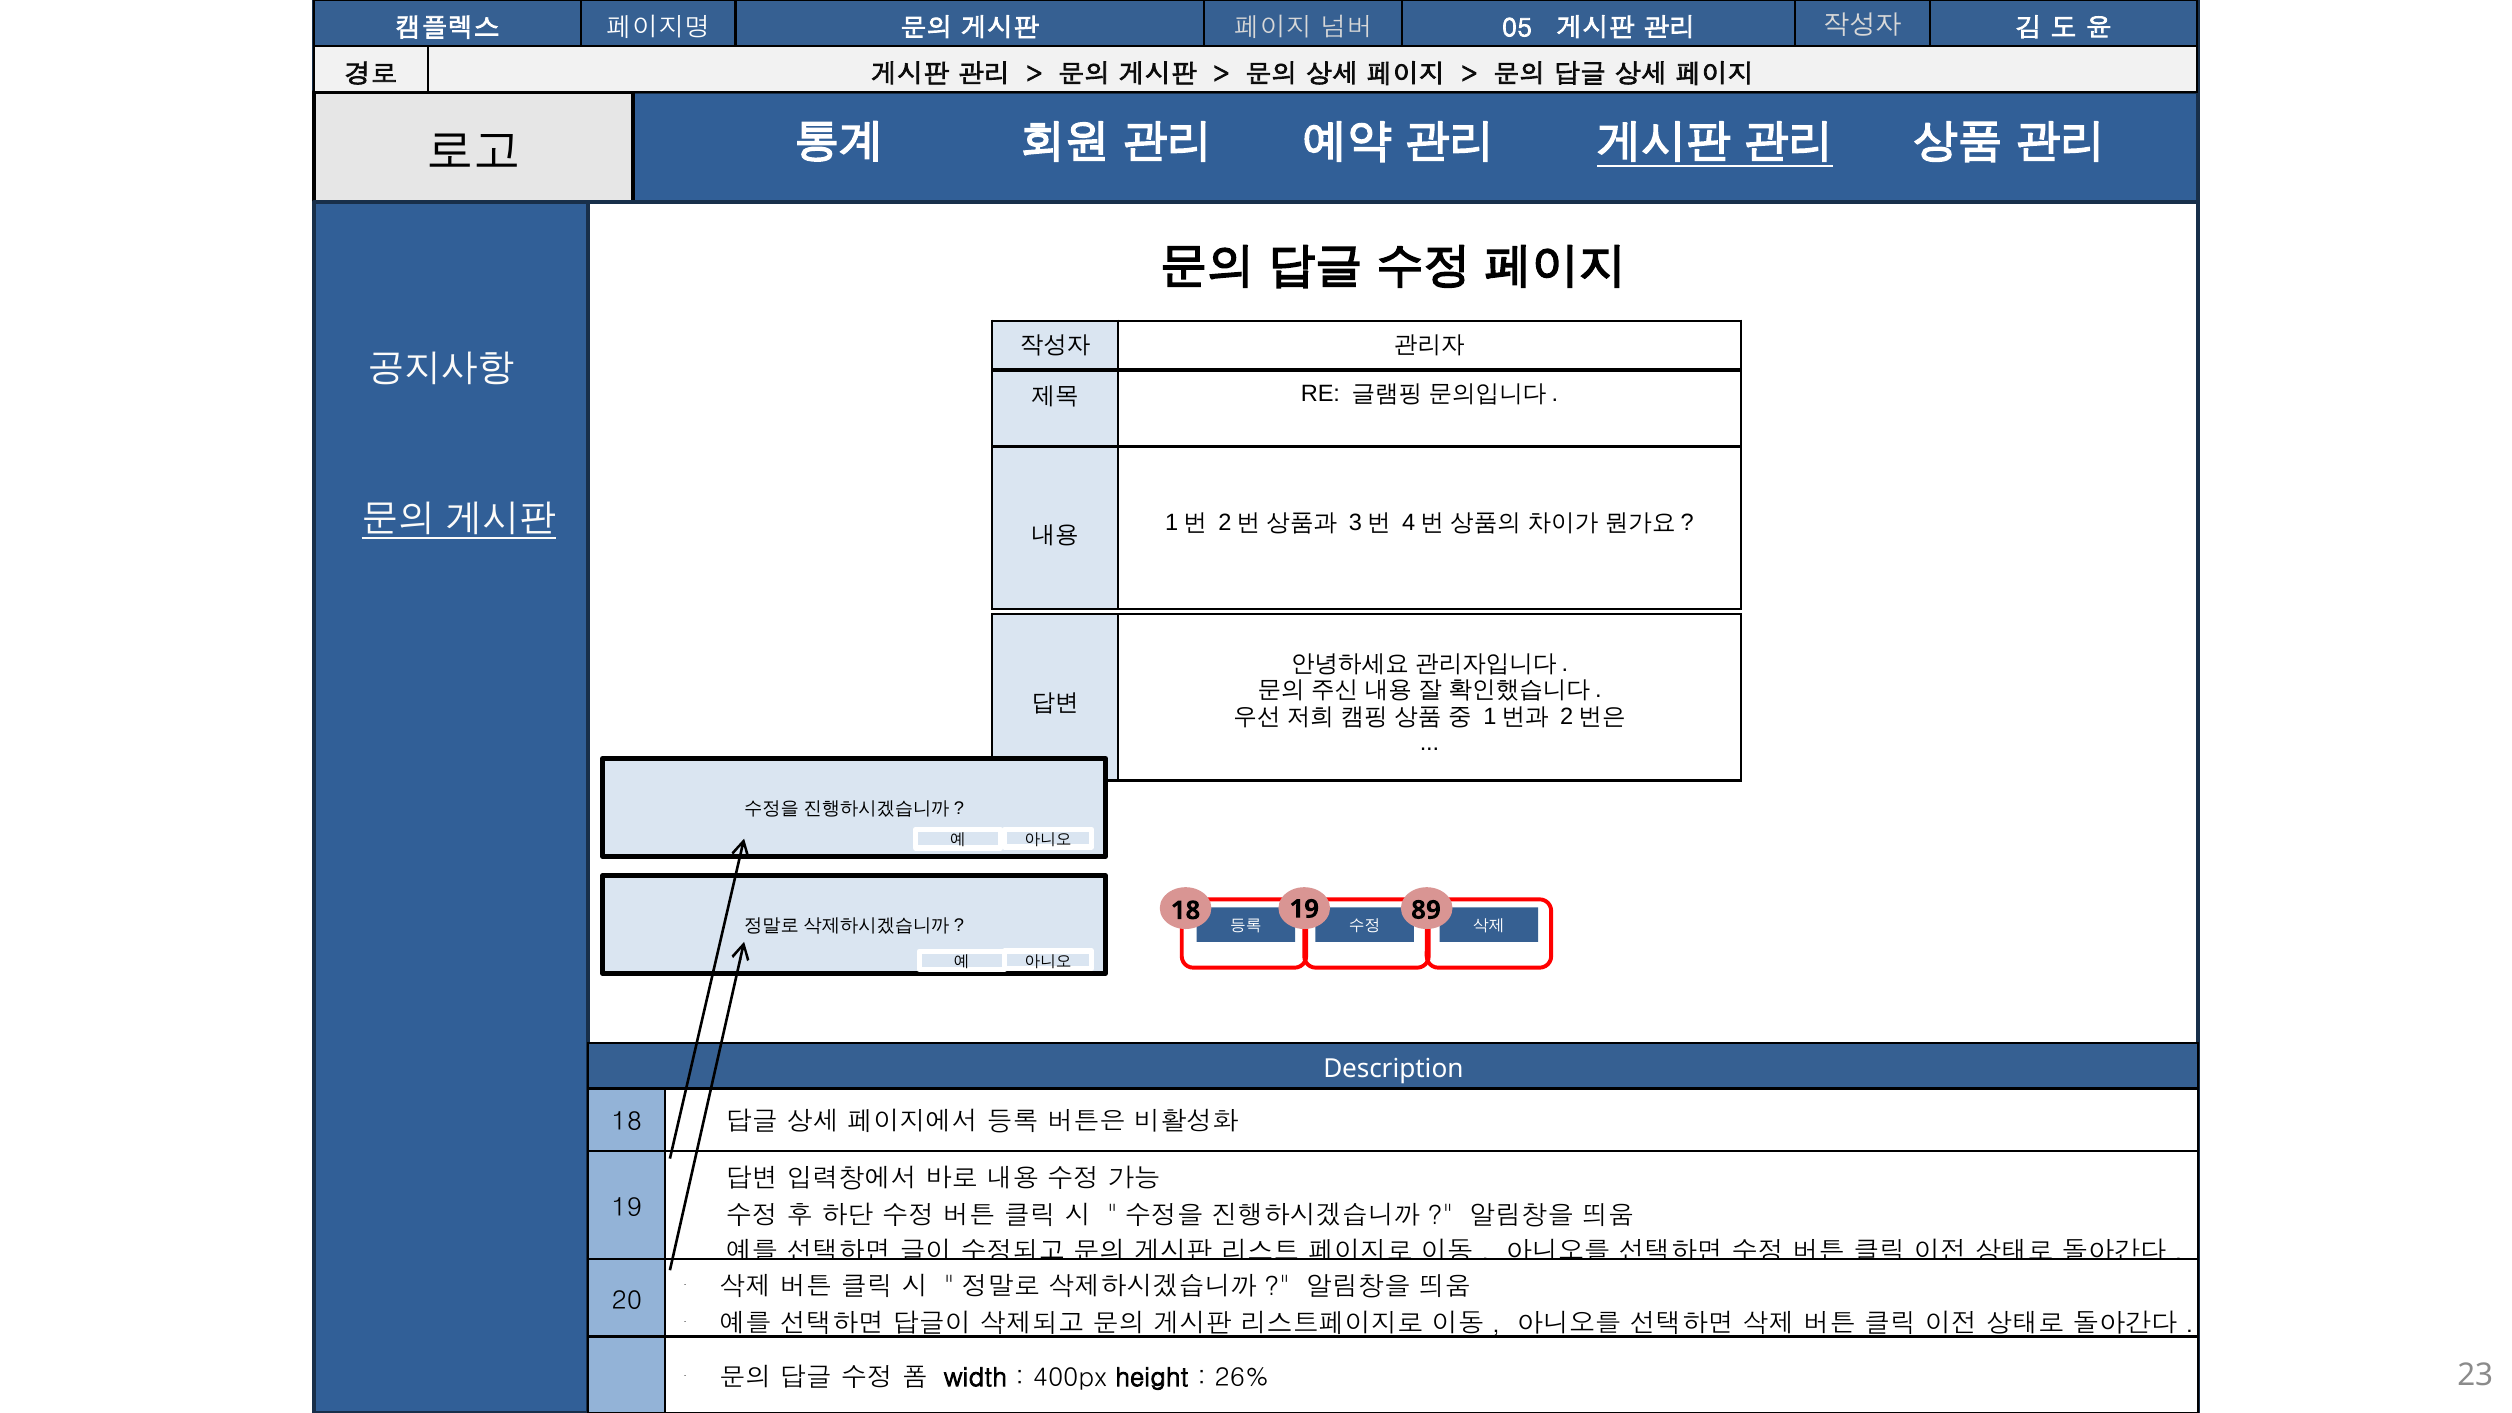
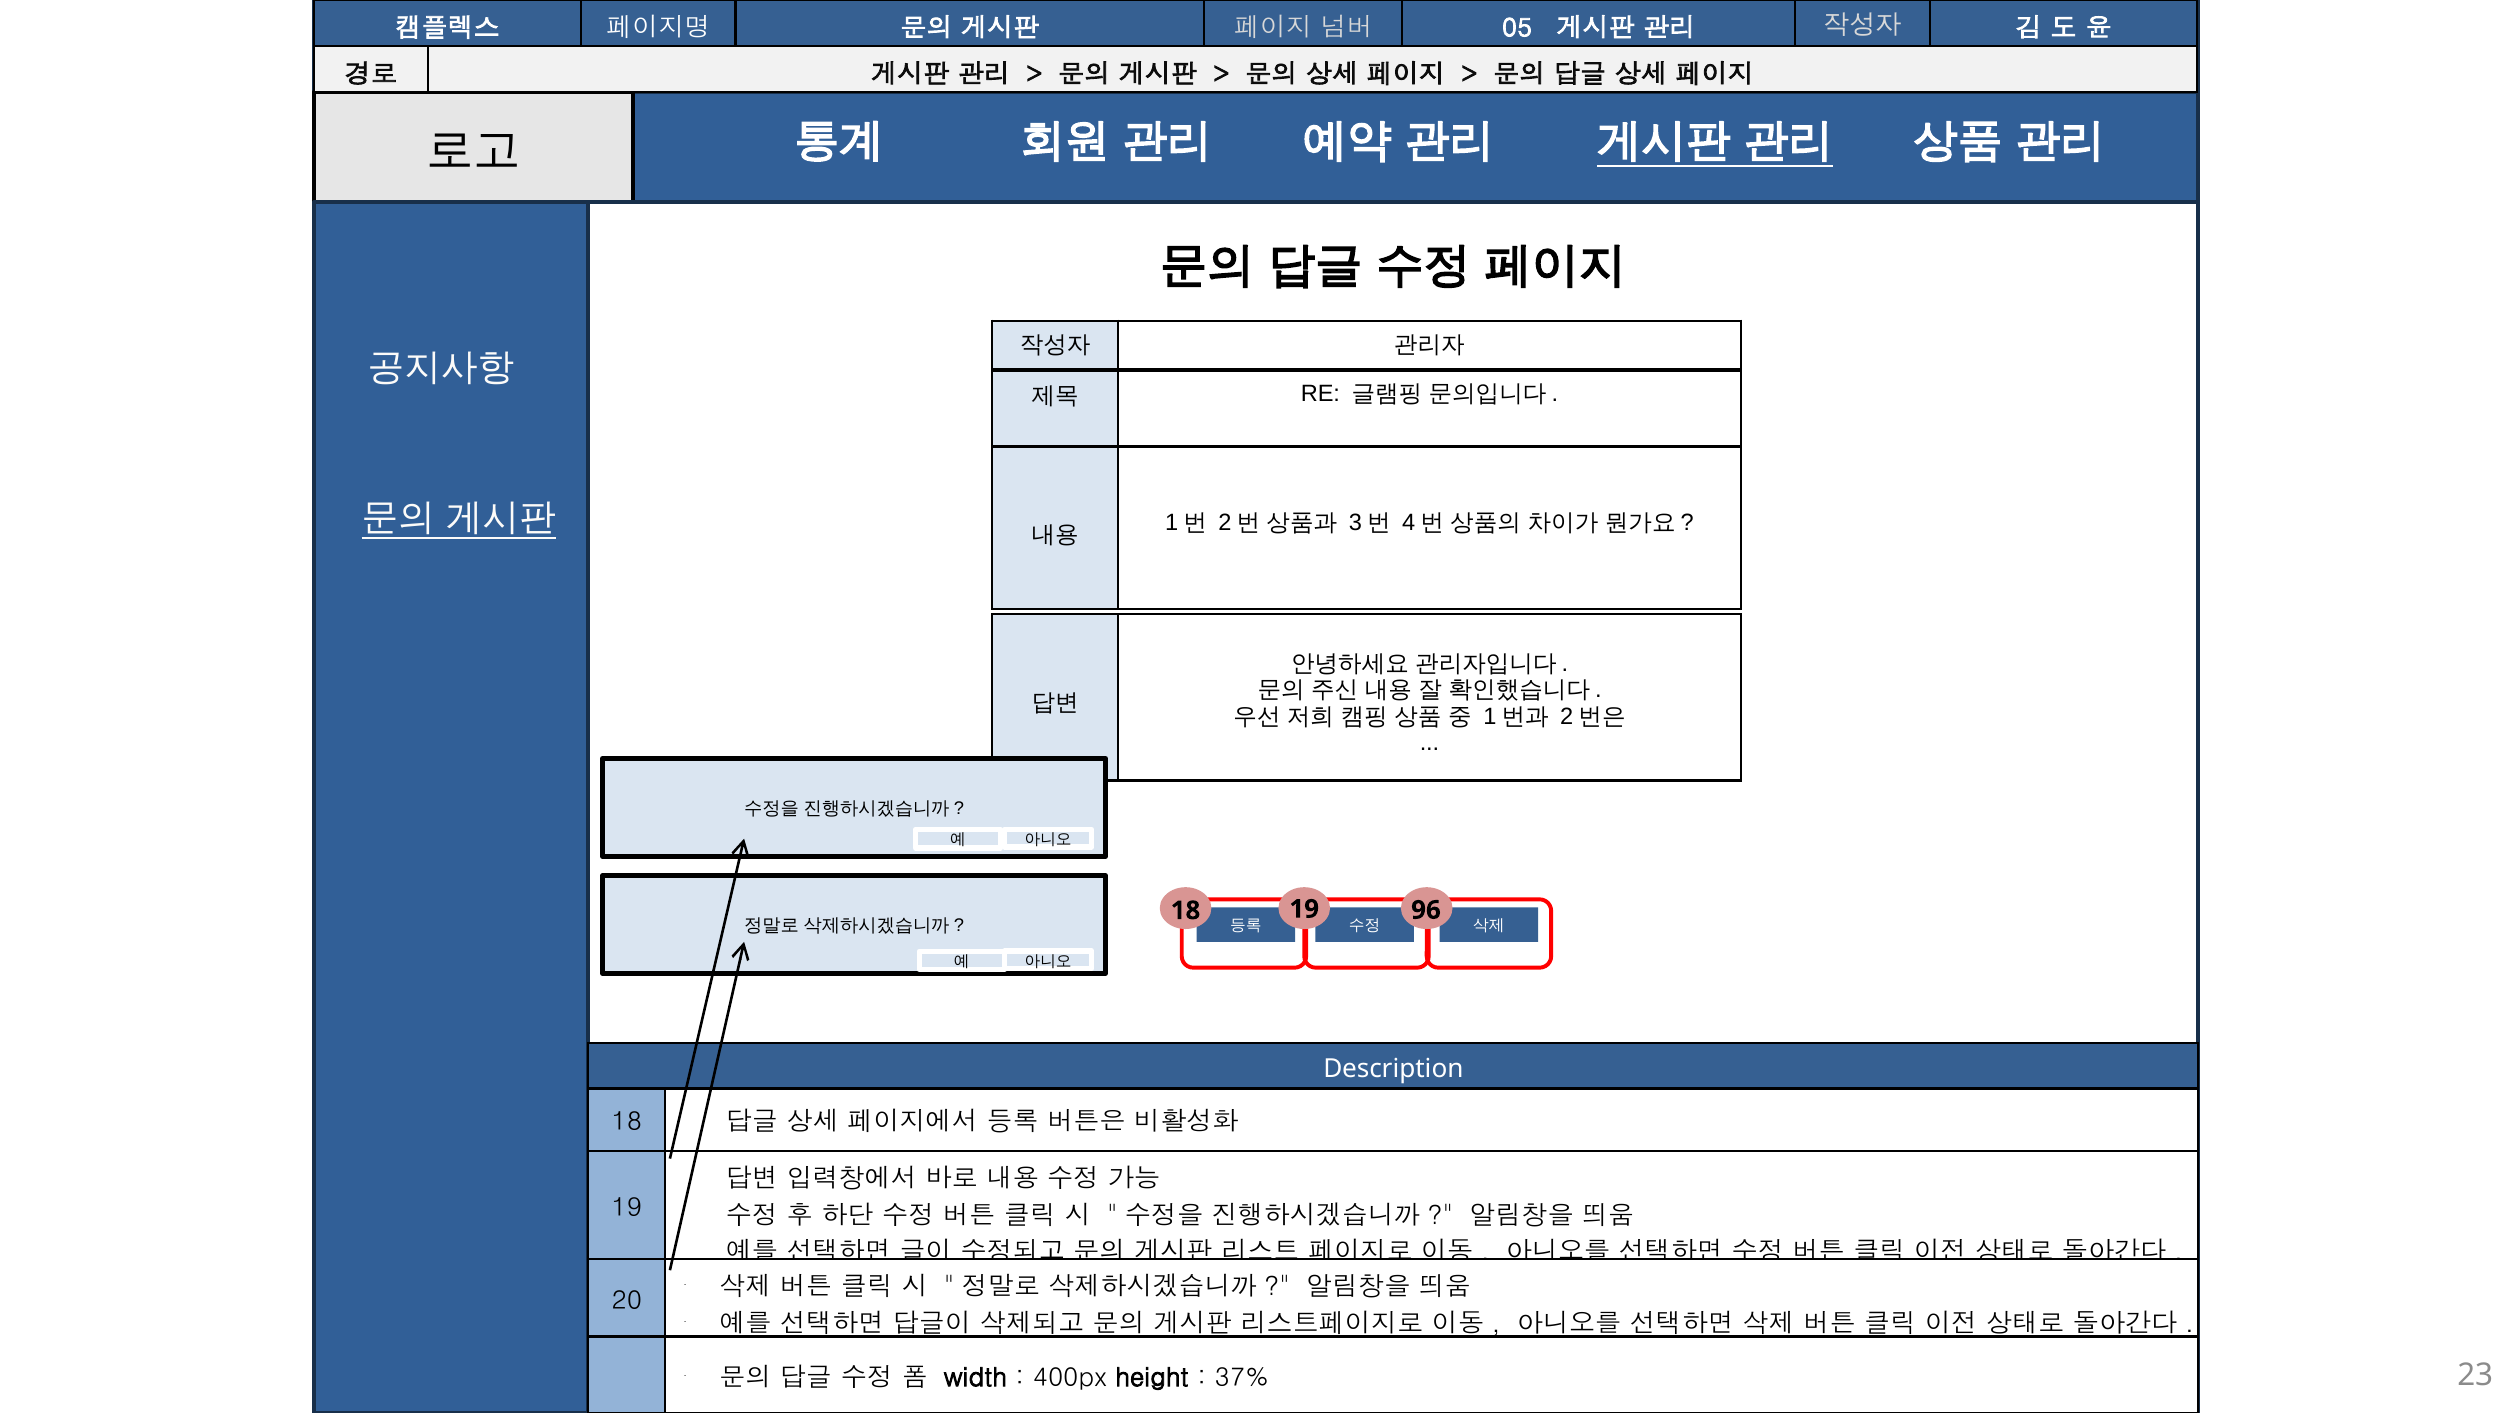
89: 89 -> 96 (1426, 910)
26%: 26% -> 37% (1242, 1377)
